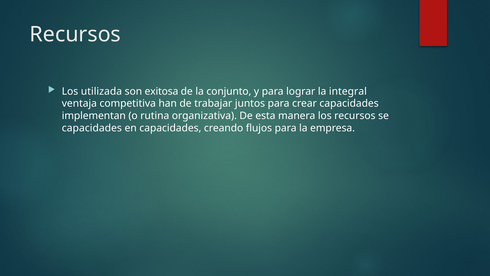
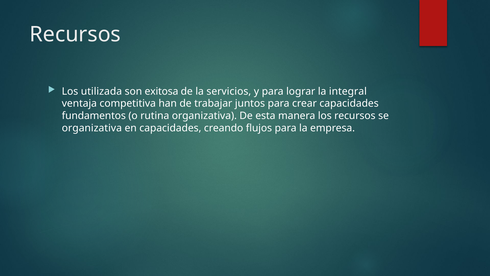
conjunto: conjunto -> servicios (229, 91)
implementan: implementan -> fundamentos (94, 116)
capacidades: capacidades -> organizativa (92, 128)
